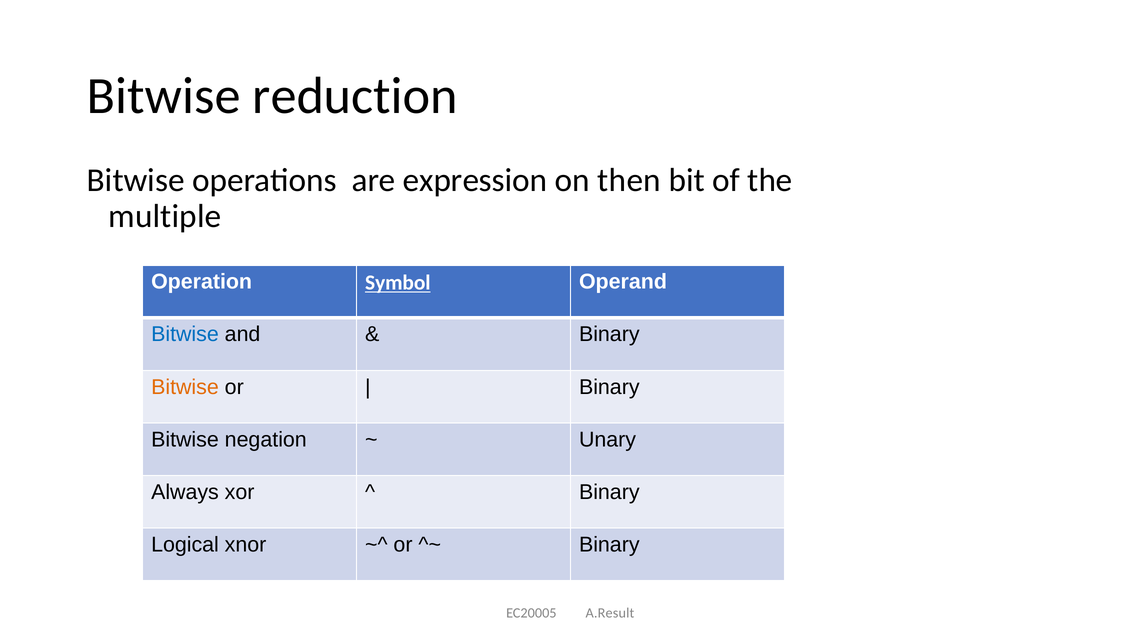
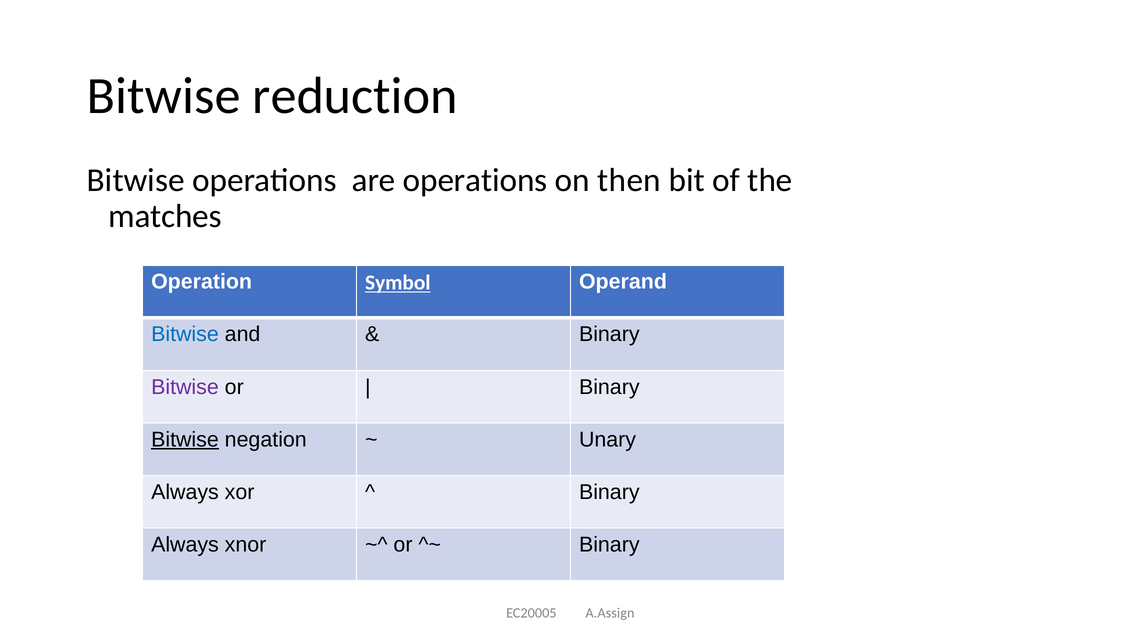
are expression: expression -> operations (475, 180)
multiple: multiple -> matches (165, 216)
Bitwise colour: orange -> purple (185, 387)
Bitwise underline: none -> present (185, 439)
Logical: Logical -> Always (185, 544)
A.Result: A.Result -> A.Assign (610, 613)
